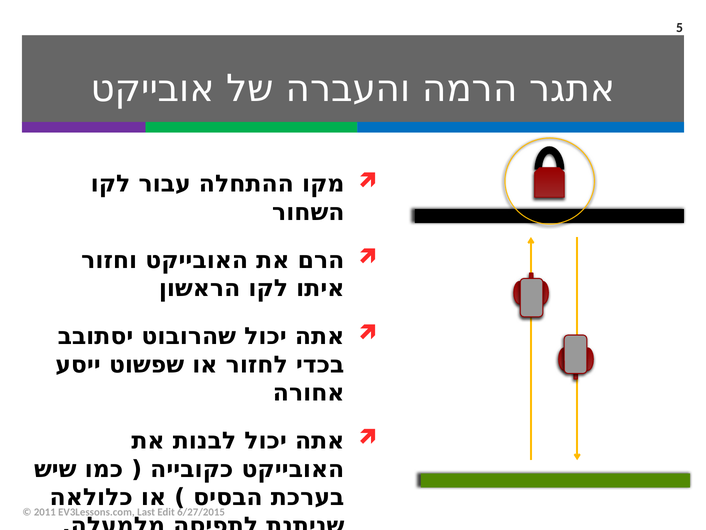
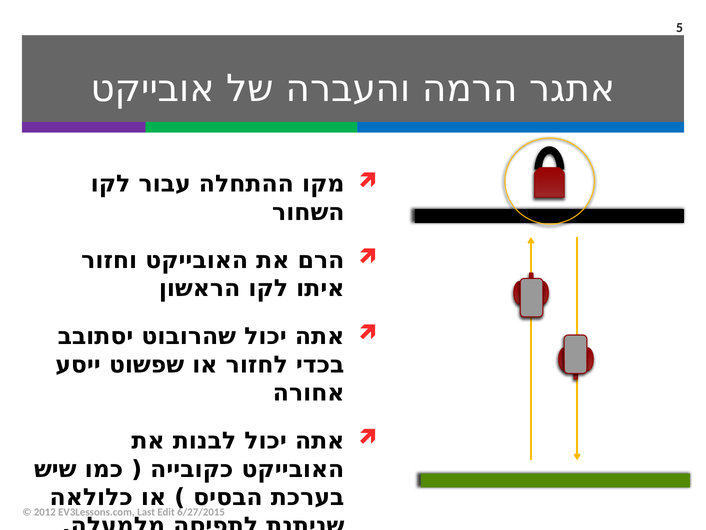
2011: 2011 -> 2012 (45, 512)
